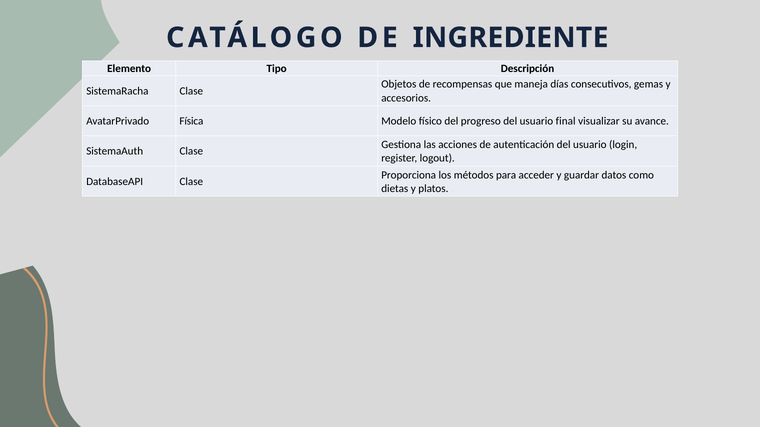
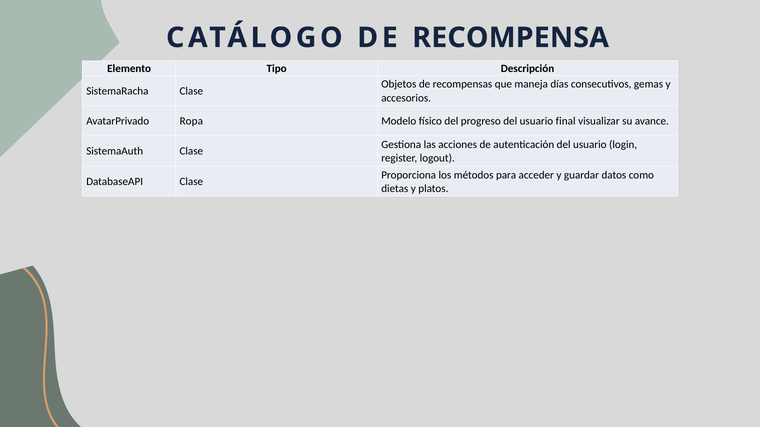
INGREDIENTE: INGREDIENTE -> RECOMPENSA (511, 38)
Física: Física -> Ropa (191, 121)
